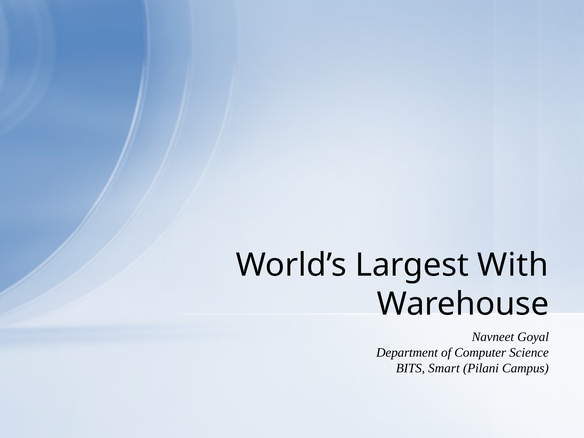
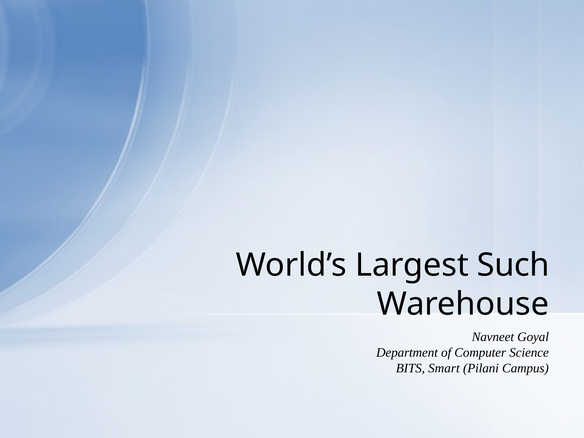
With: With -> Such (513, 265)
